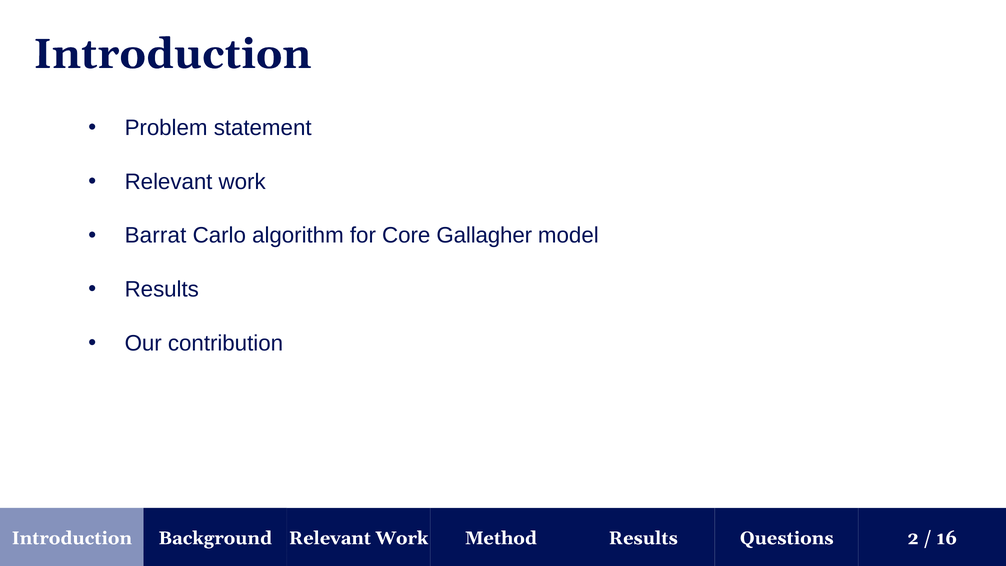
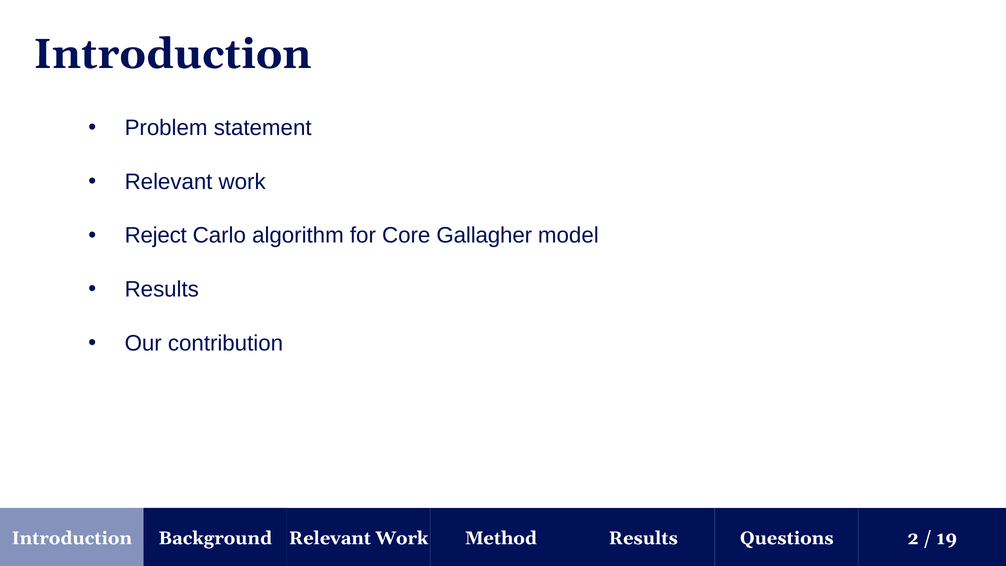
Barrat: Barrat -> Reject (156, 236)
16: 16 -> 19 (947, 538)
